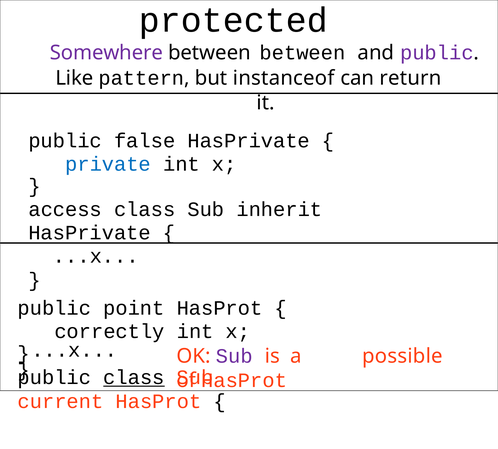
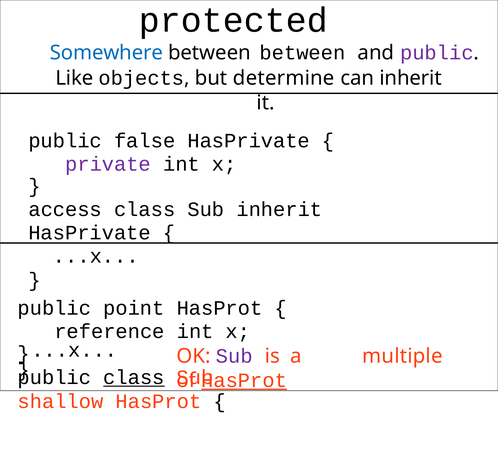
Somewhere colour: purple -> blue (106, 53)
pattern: pattern -> objects (141, 78)
instanceof: instanceof -> determine (284, 78)
can return: return -> inherit (411, 78)
private colour: blue -> purple (108, 164)
correctly: correctly -> reference (109, 332)
possible: possible -> multiple (402, 356)
HasProt underline: none -> present (244, 381)
current: current -> shallow (60, 402)
